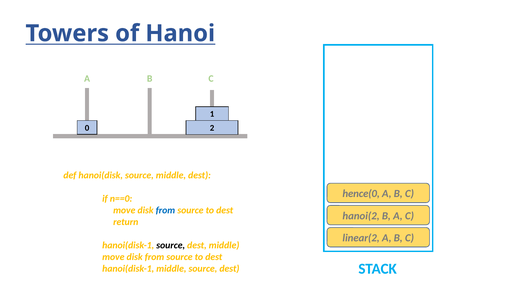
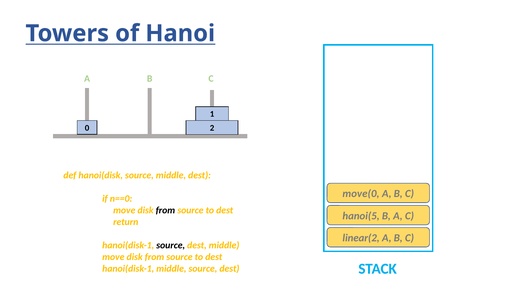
hence(0: hence(0 -> move(0 (361, 193)
from colour: blue -> black (165, 210)
hanoi(2: hanoi(2 -> hanoi(5 (361, 215)
